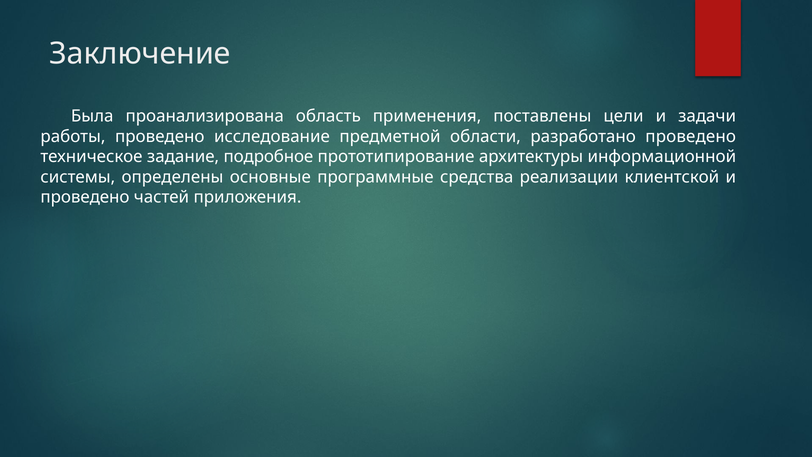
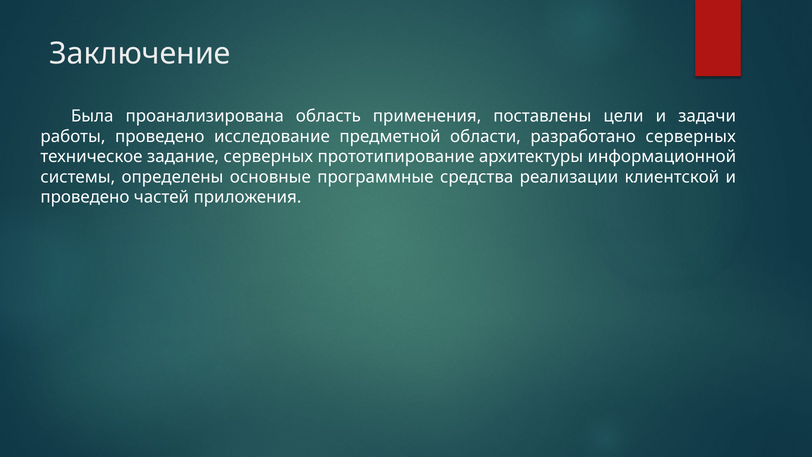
разработано проведено: проведено -> серверных (691, 136)
задание подробное: подробное -> серверных (268, 157)
